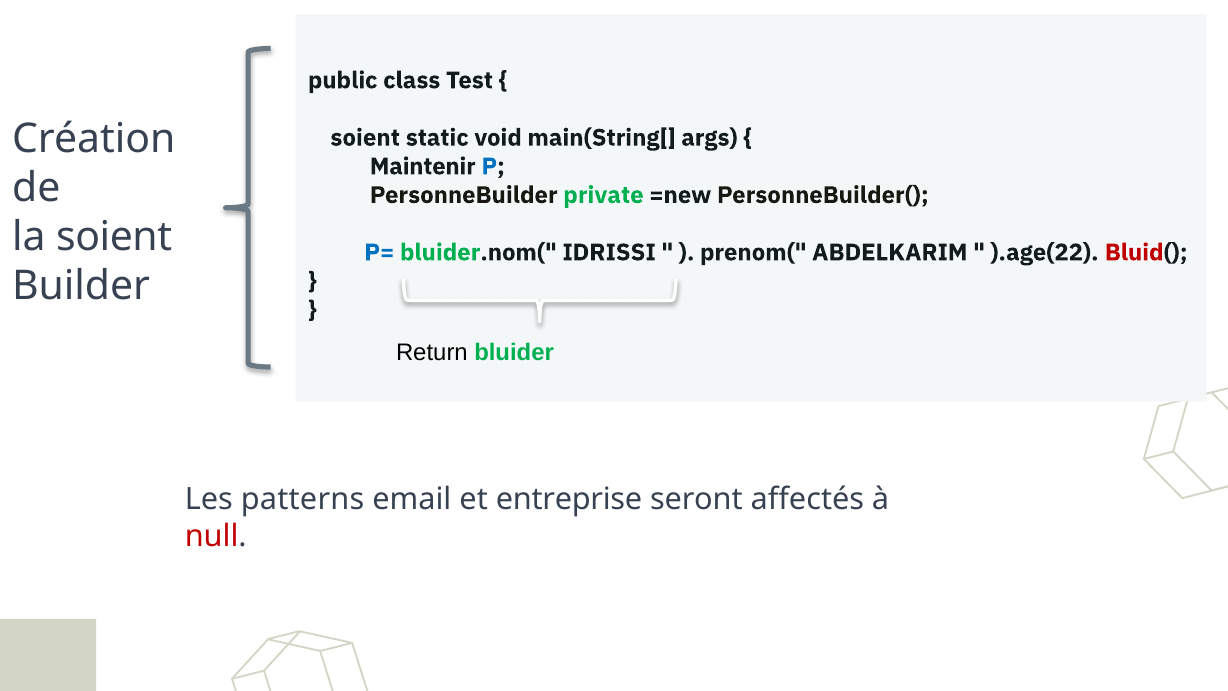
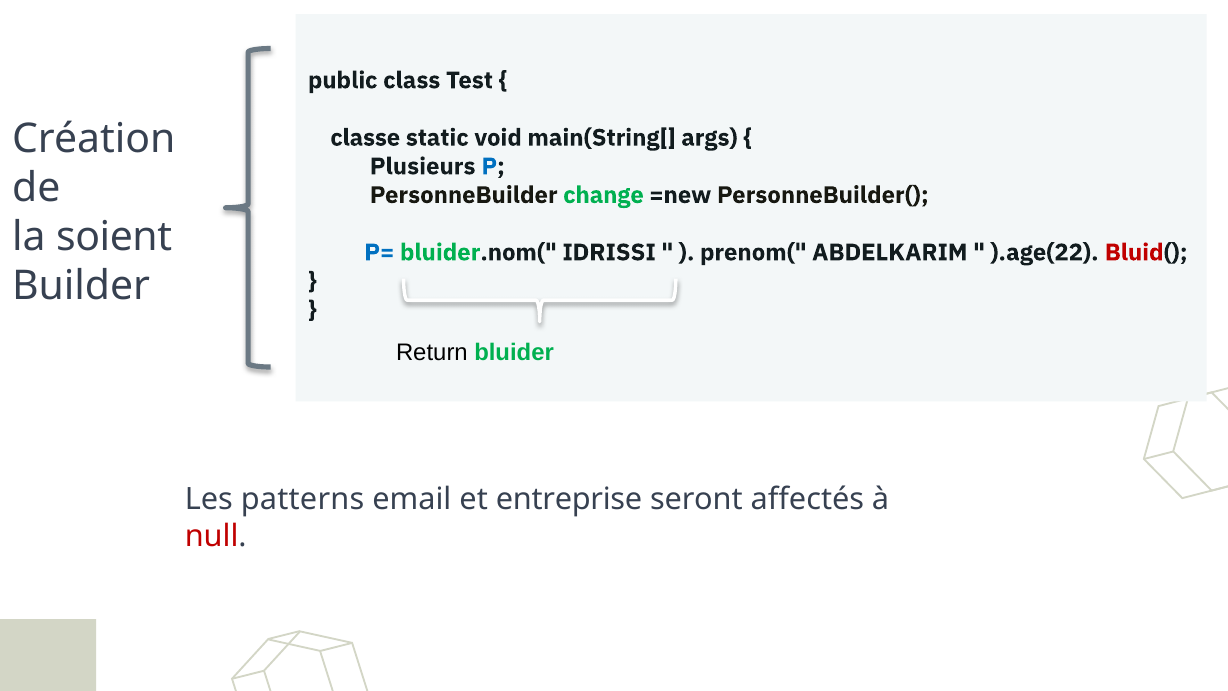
soient: soient -> classe (365, 138)
Maintenir: Maintenir -> Plusieurs (423, 166)
private: private -> change (604, 195)
